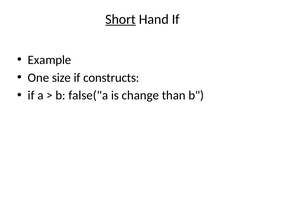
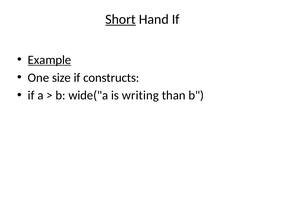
Example underline: none -> present (50, 60)
false("a: false("a -> wide("a (88, 95)
change: change -> writing (140, 95)
